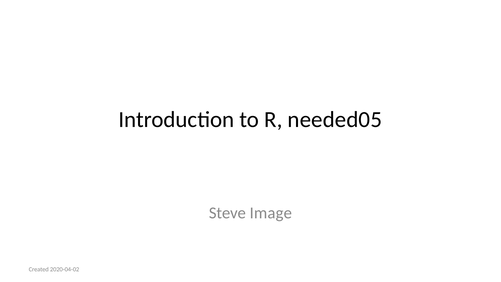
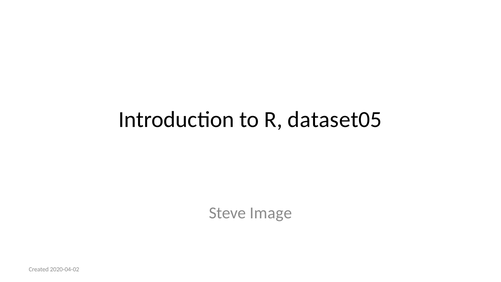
needed05: needed05 -> dataset05 (335, 119)
